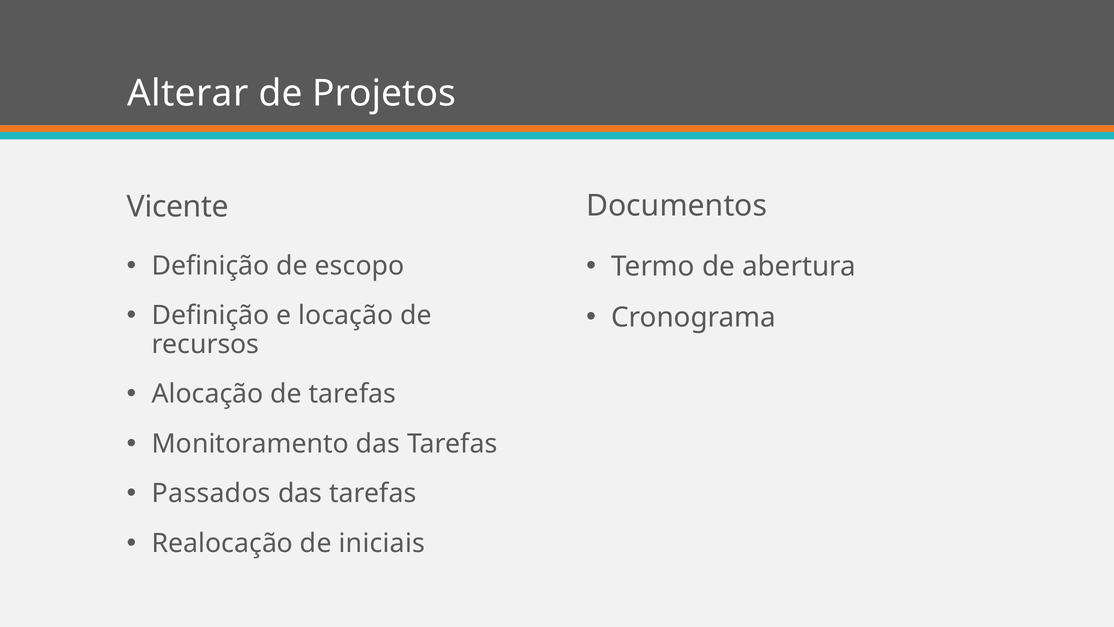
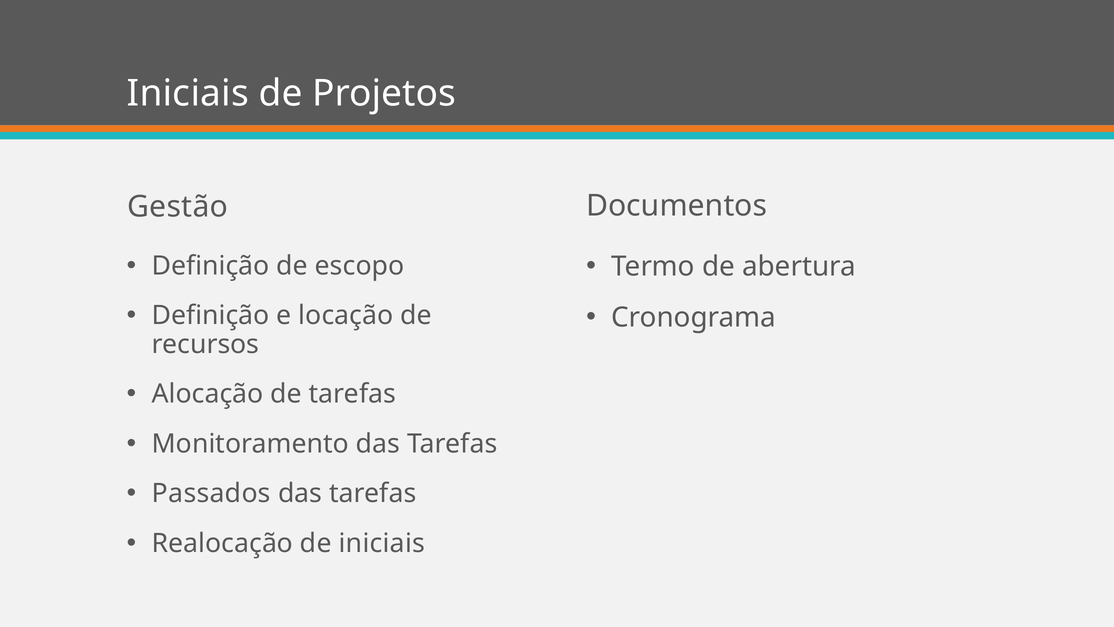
Alterar: Alterar -> Iniciais (188, 94)
Vicente: Vicente -> Gestão (178, 207)
